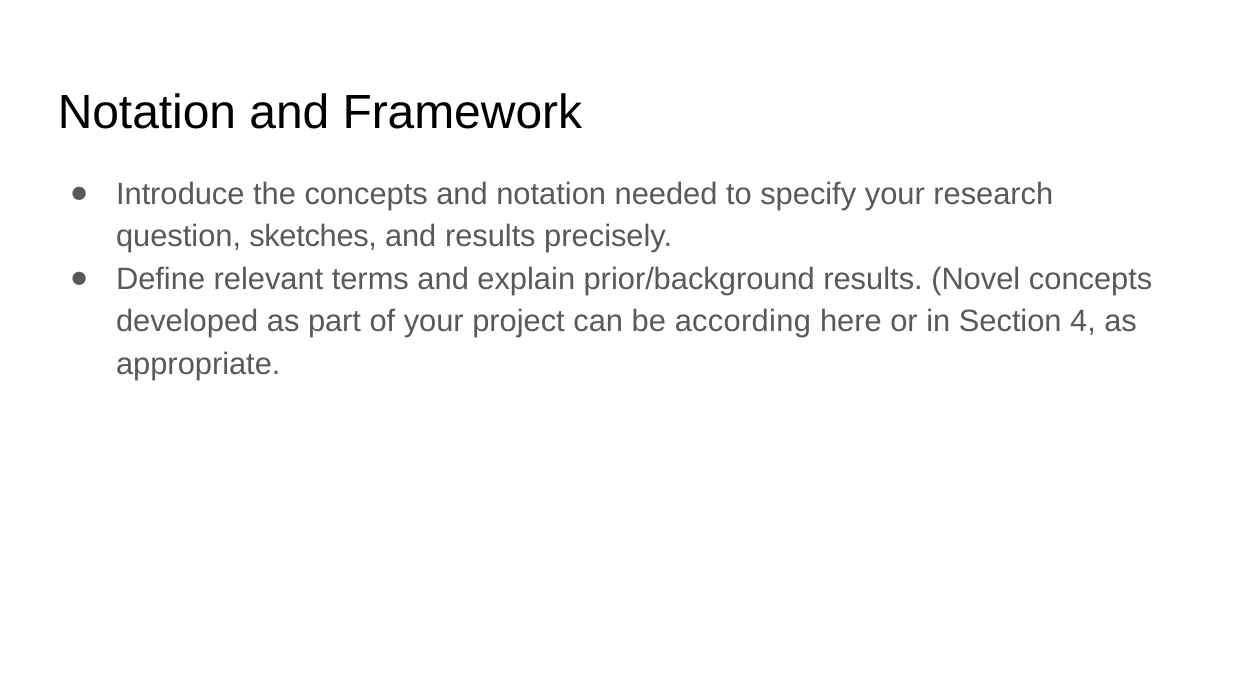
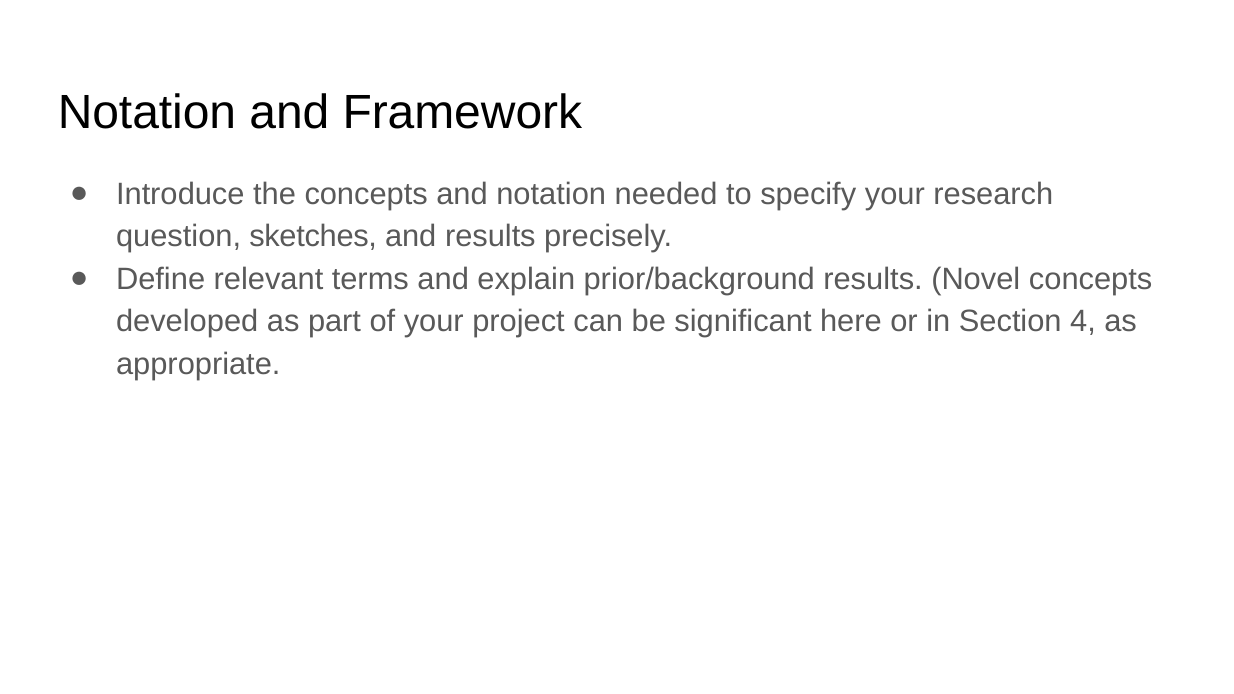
according: according -> significant (743, 322)
